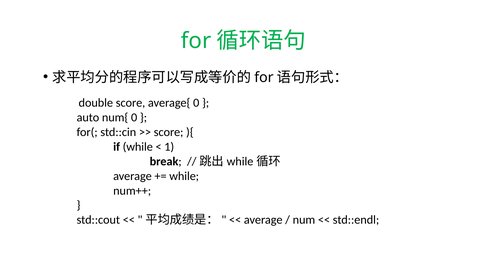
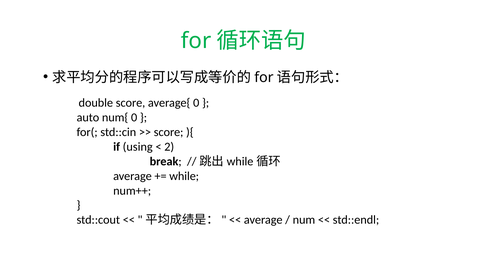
if while: while -> using (138, 147)
1: 1 -> 2 (169, 147)
